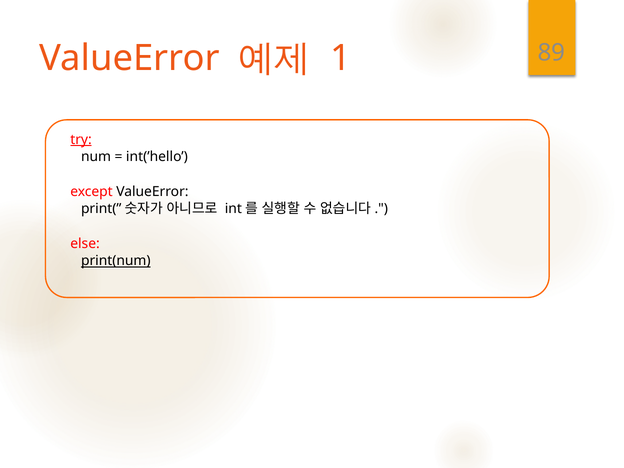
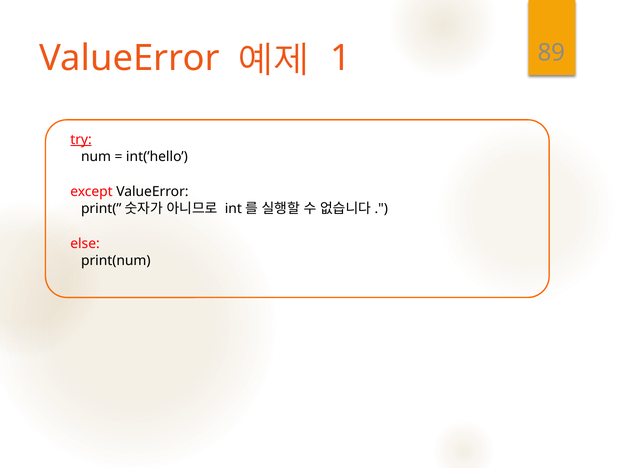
print(num underline: present -> none (116, 261)
